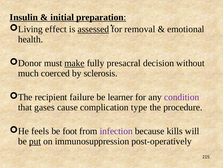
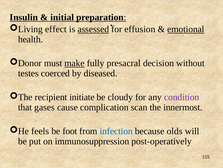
removal: removal -> effusion (140, 29)
emotional underline: none -> present (186, 29)
much: much -> testes (28, 73)
sclerosis: sclerosis -> diseased (101, 73)
failure: failure -> initiate (82, 97)
learner: learner -> cloudy (120, 97)
type: type -> scan (139, 107)
procedure: procedure -> innermost (183, 107)
infection colour: purple -> blue (116, 131)
kills: kills -> olds (175, 131)
put underline: present -> none (35, 141)
